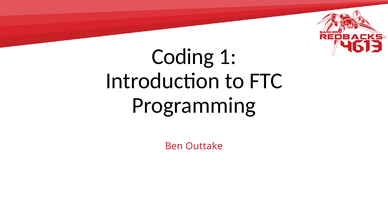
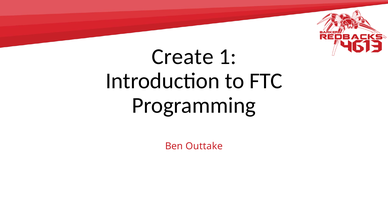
Coding: Coding -> Create (183, 57)
